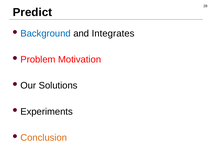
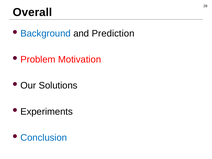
Predict: Predict -> Overall (32, 12)
Integrates: Integrates -> Prediction (113, 33)
Conclusion colour: orange -> blue (44, 138)
